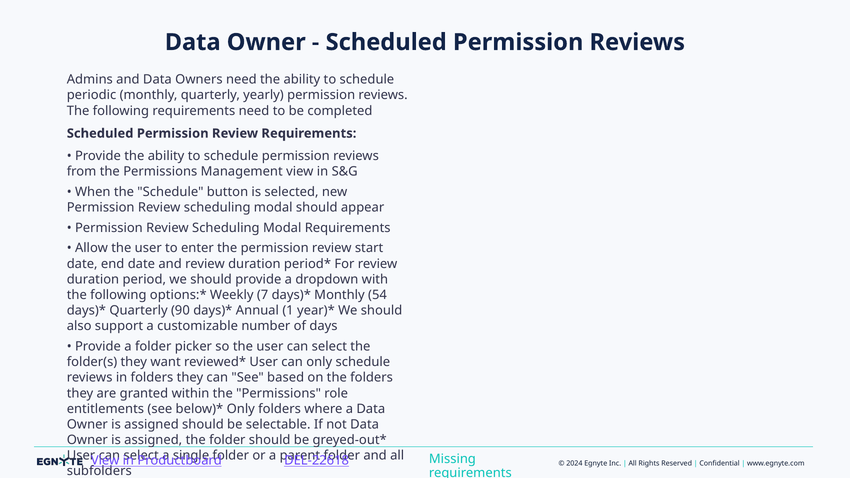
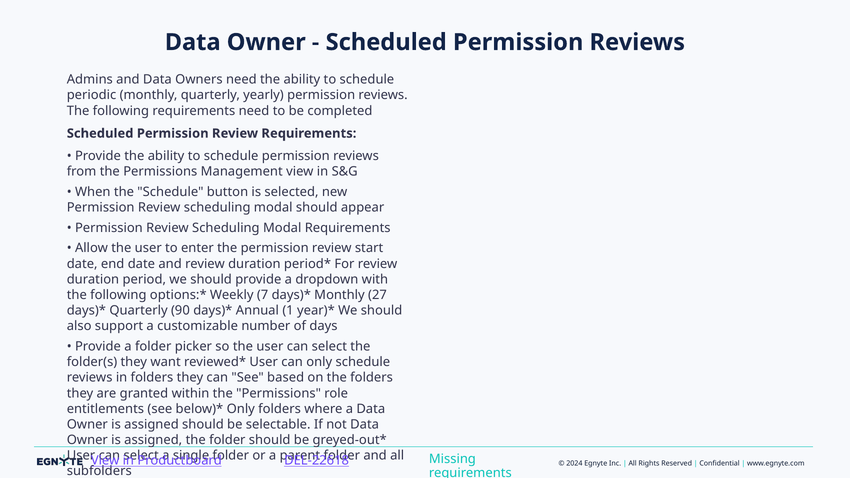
54: 54 -> 27 (378, 295)
